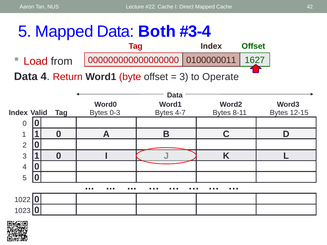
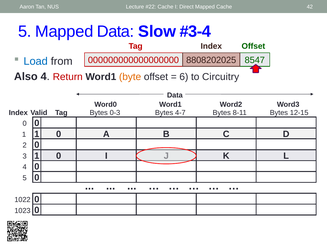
Both: Both -> Slow (157, 31)
Load colour: red -> blue (36, 61)
0100000011: 0100000011 -> 8808202025 (211, 60)
1627: 1627 -> 8547 (255, 60)
Data: Data -> Also (26, 77)
byte colour: red -> orange (130, 77)
3: 3 -> 6 (184, 77)
Operate: Operate -> Circuitry (221, 77)
